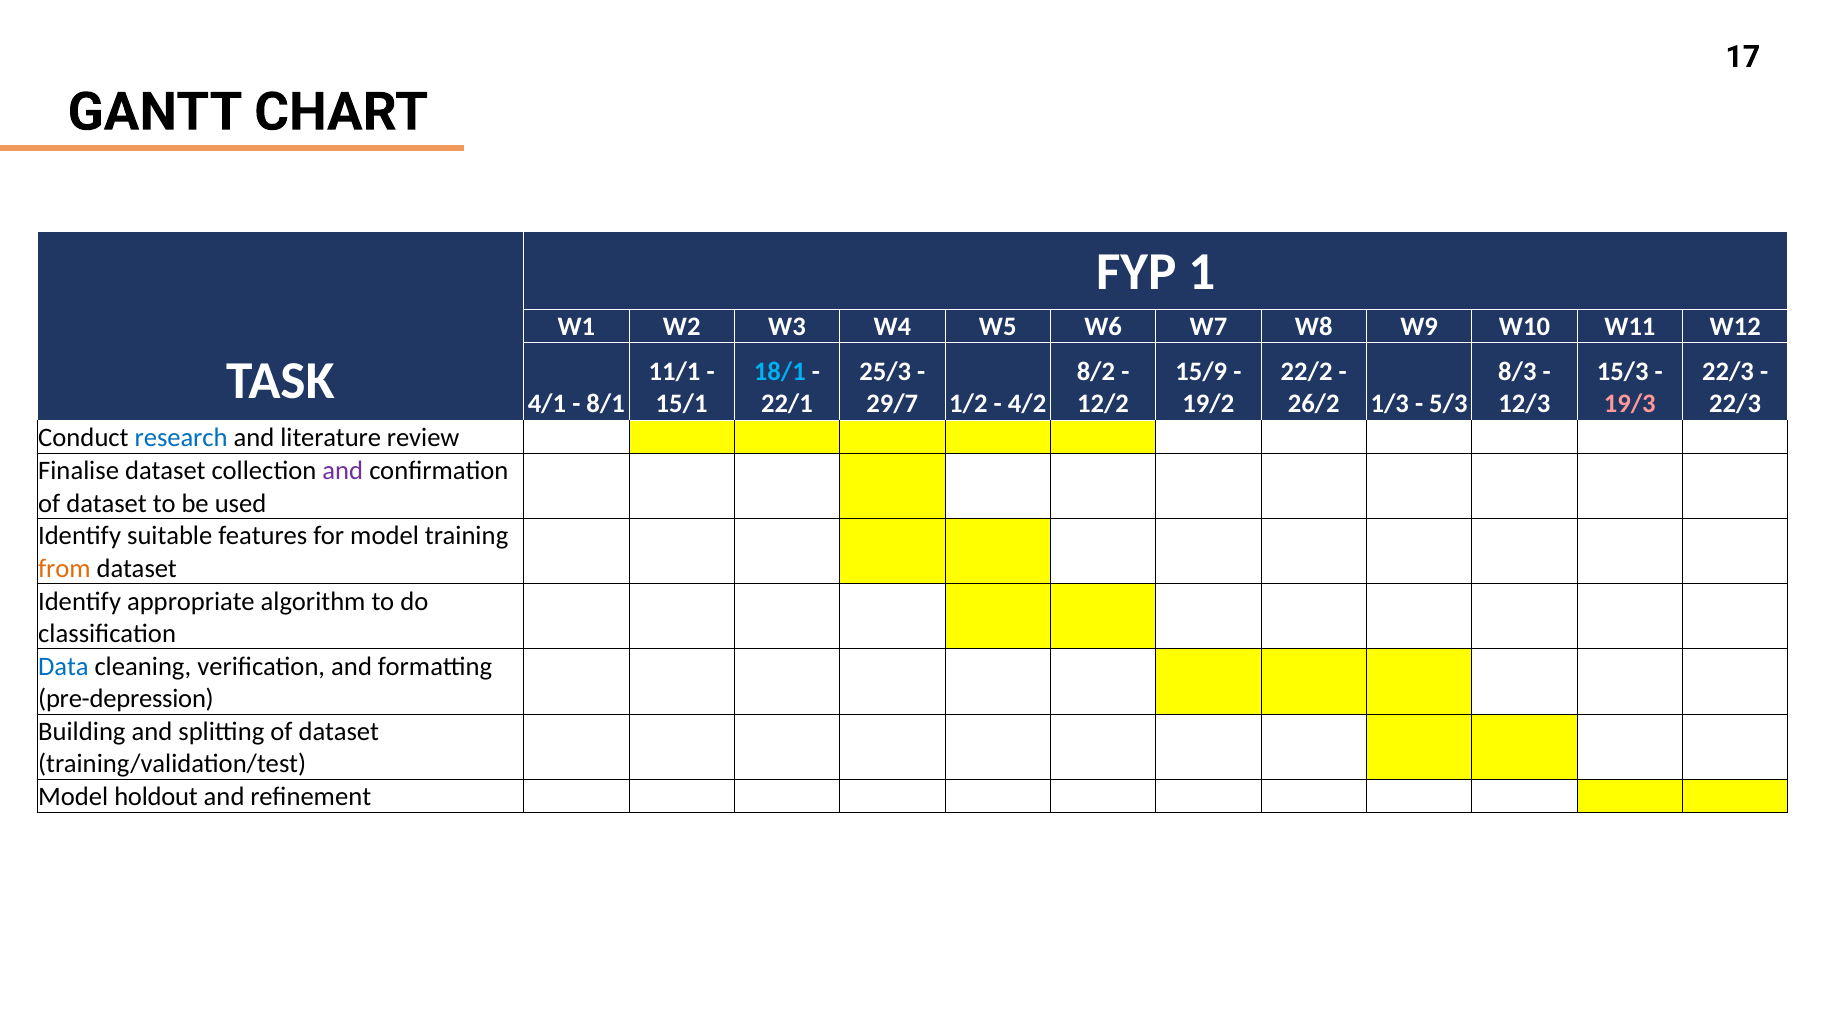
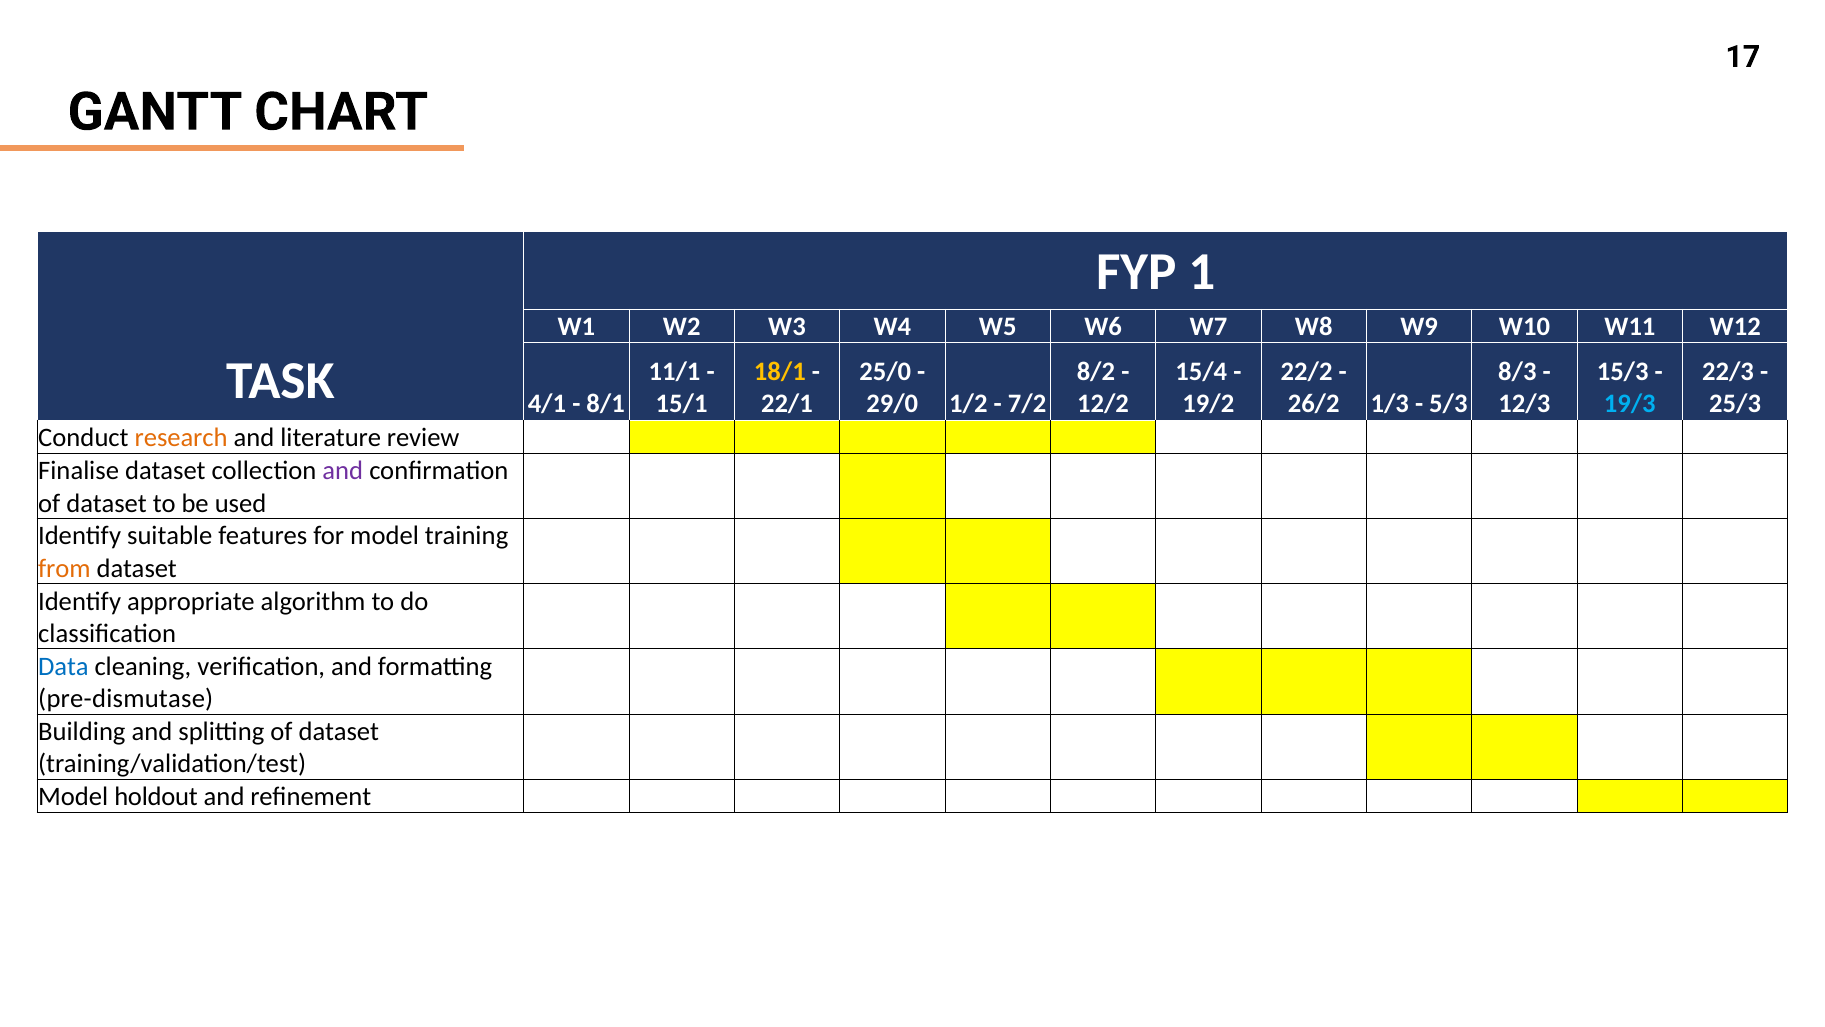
18/1 colour: light blue -> yellow (780, 372)
25/3: 25/3 -> 25/0 (885, 372)
15/9: 15/9 -> 15/4 (1201, 372)
29/7: 29/7 -> 29/0 (892, 404)
4/2: 4/2 -> 7/2 (1027, 404)
19/3 colour: pink -> light blue (1630, 404)
22/3: 22/3 -> 25/3 (1735, 404)
research colour: blue -> orange (181, 438)
pre-depression: pre-depression -> pre-dismutase (126, 699)
